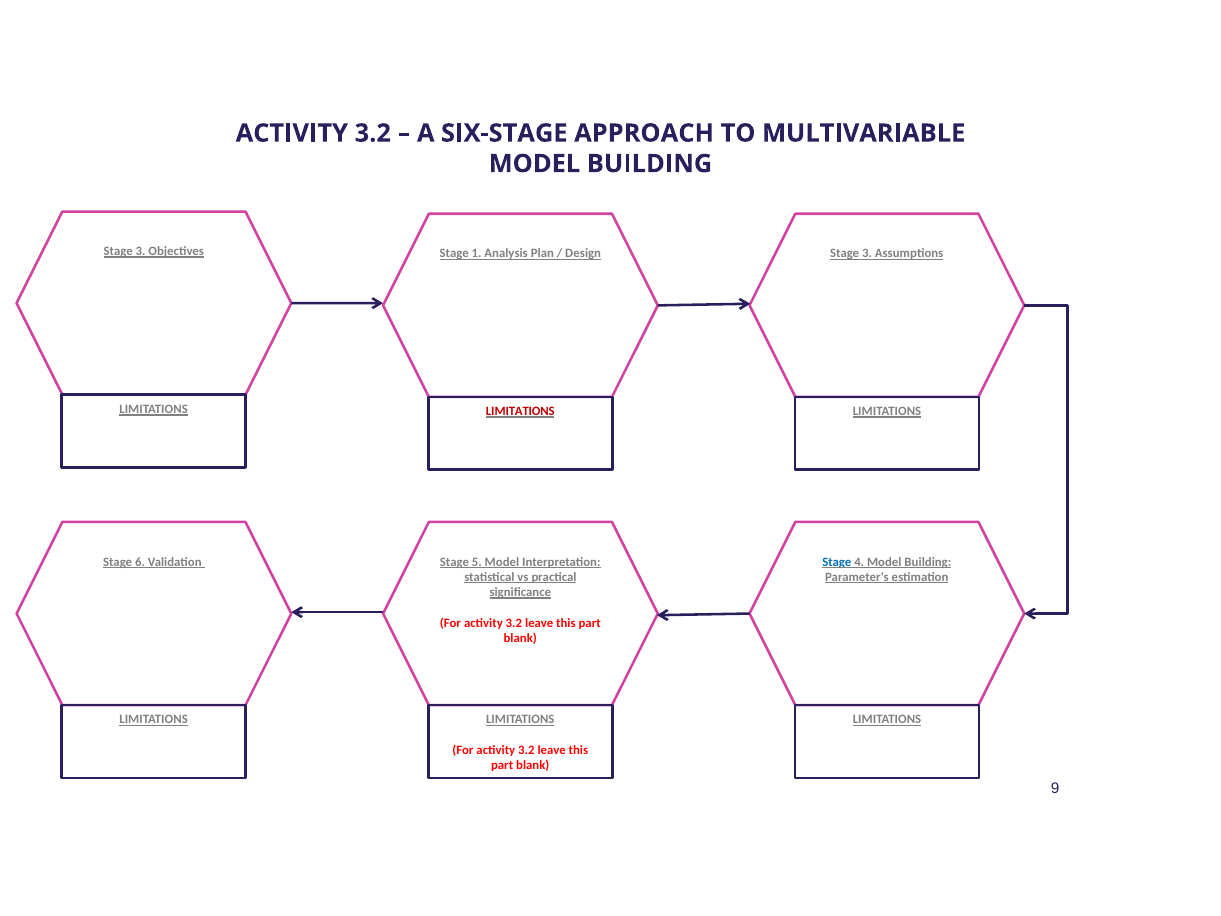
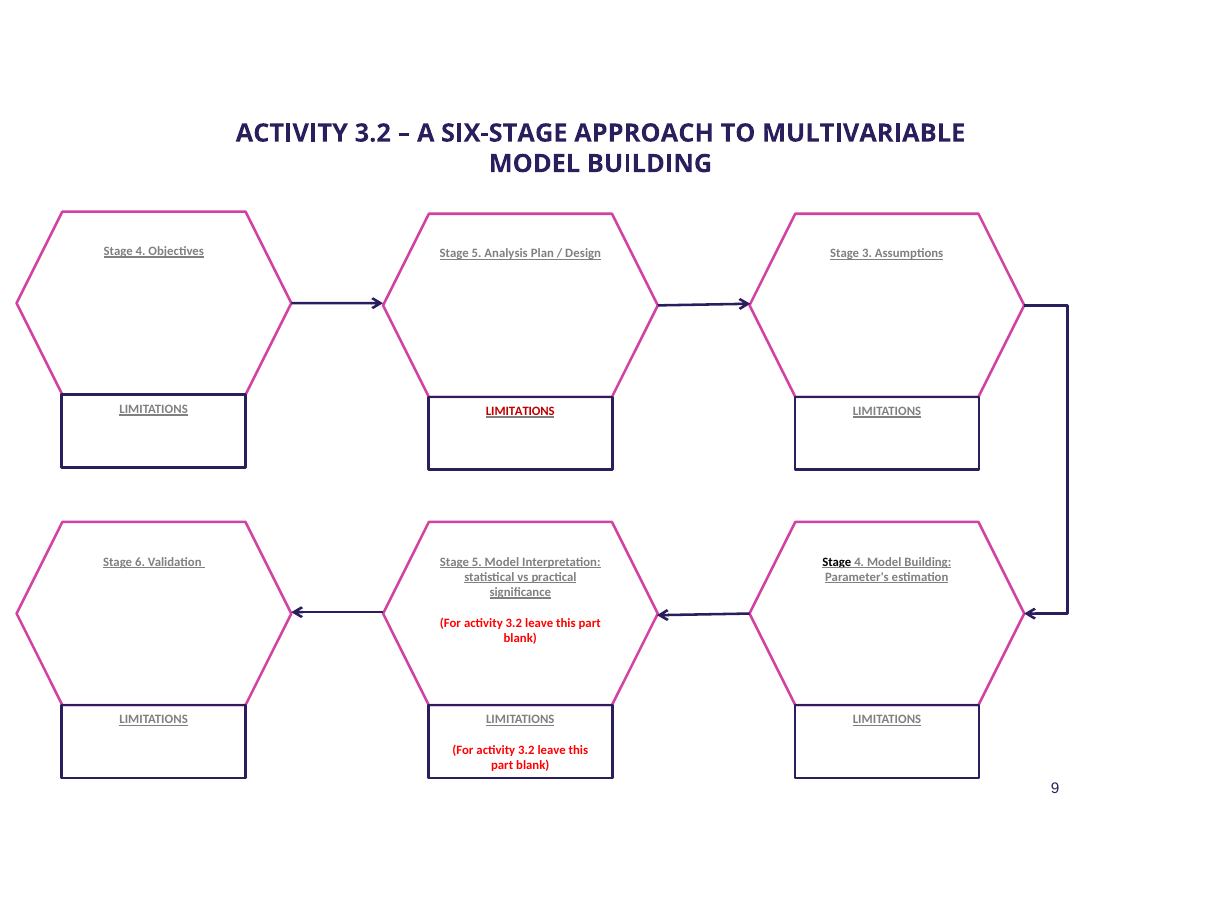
3: 3 -> 4 (141, 251)
Objectives Stage 1: 1 -> 5 (477, 254)
Stage colour: blue -> black (837, 562)
